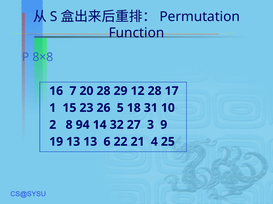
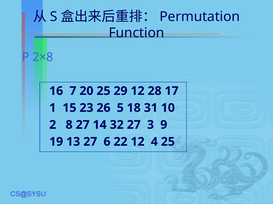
8×8: 8×8 -> 2×8 (43, 57)
20 28: 28 -> 25 (103, 91)
8 94: 94 -> 27 (83, 125)
13 13: 13 -> 27 (90, 142)
22 21: 21 -> 12 (138, 142)
